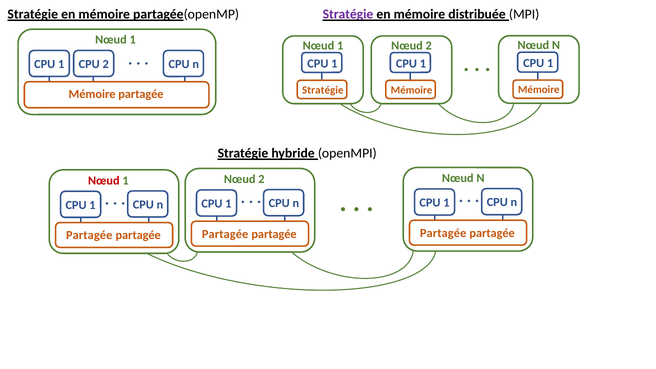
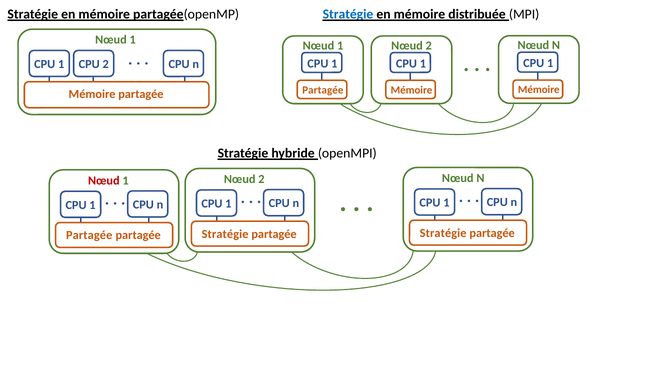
Stratégie colour: purple -> blue (348, 14)
Stratégie: Stratégie -> Partagée (323, 90)
Partagée: Partagée -> Stratégie (443, 233)
Partagée: Partagée -> Stratégie (225, 234)
